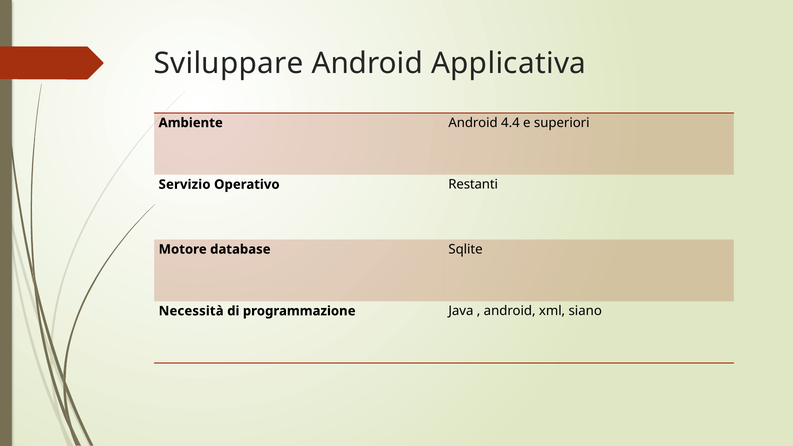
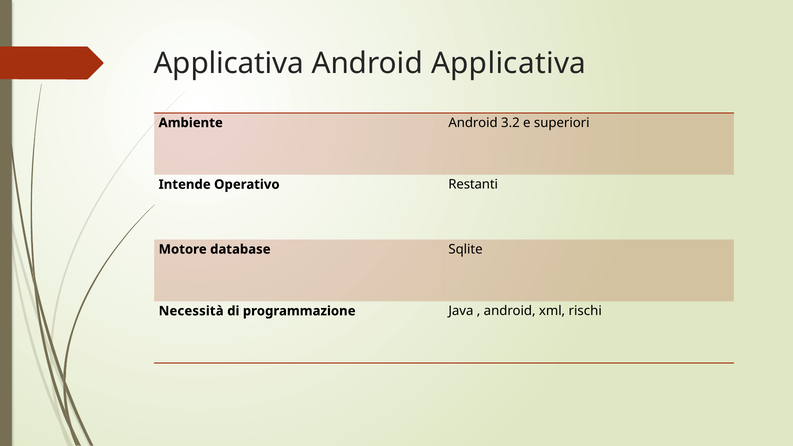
Sviluppare: Sviluppare -> Applicativa (229, 63)
4.4: 4.4 -> 3.2 (510, 123)
Servizio: Servizio -> Intende (185, 184)
siano: siano -> rischi (585, 311)
